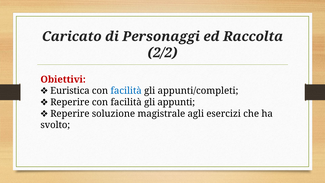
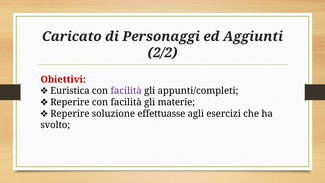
Raccolta: Raccolta -> Aggiunti (253, 36)
facilità colour: blue -> purple (126, 91)
appunti: appunti -> materie (176, 102)
magistrale: magistrale -> effettuasse (161, 114)
